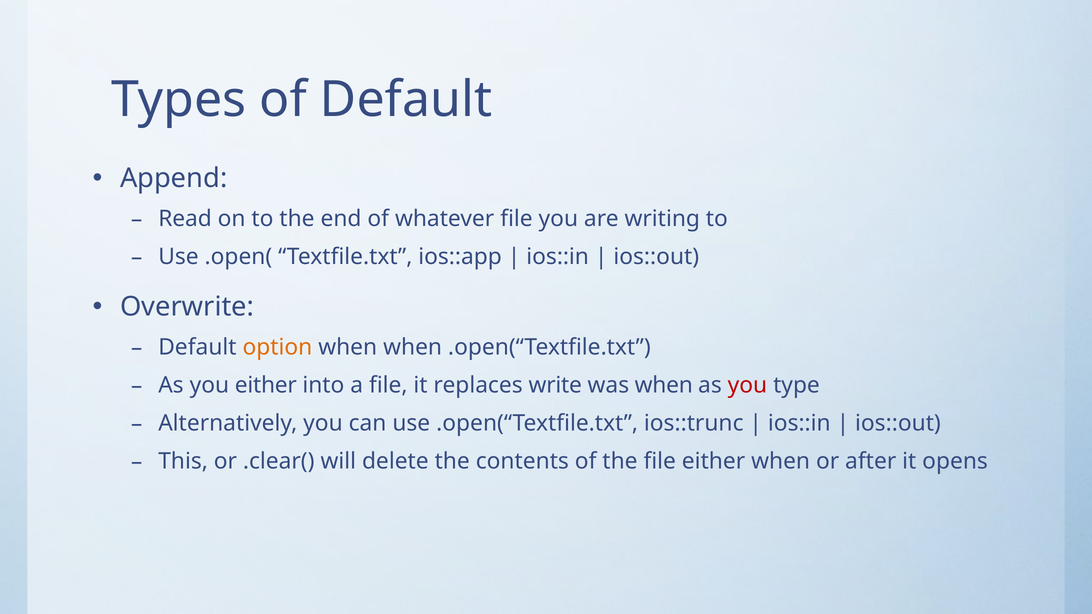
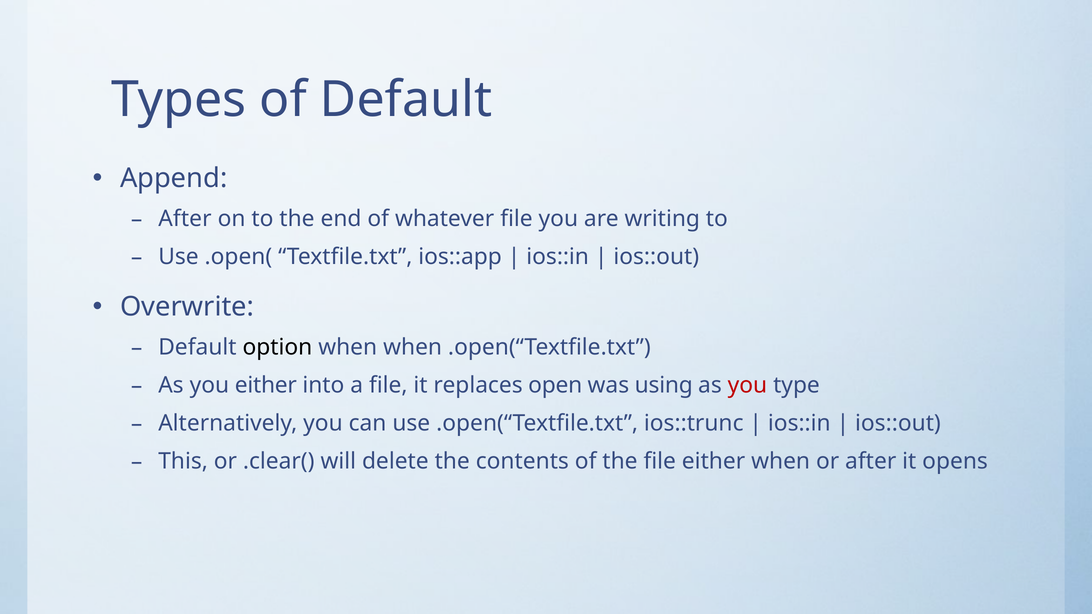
Read: Read -> After (185, 219)
option colour: orange -> black (277, 347)
write: write -> open (555, 386)
was when: when -> using (664, 386)
